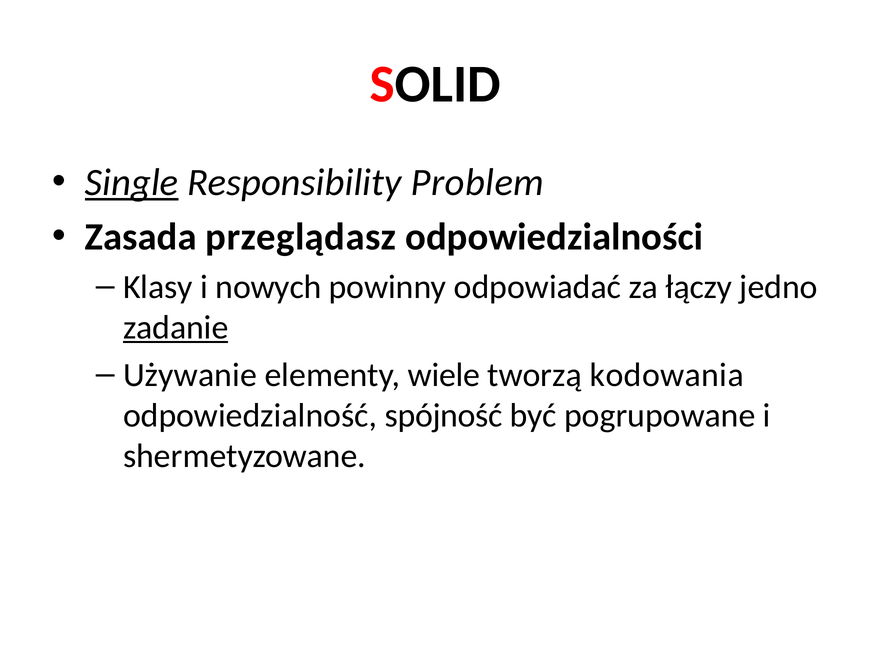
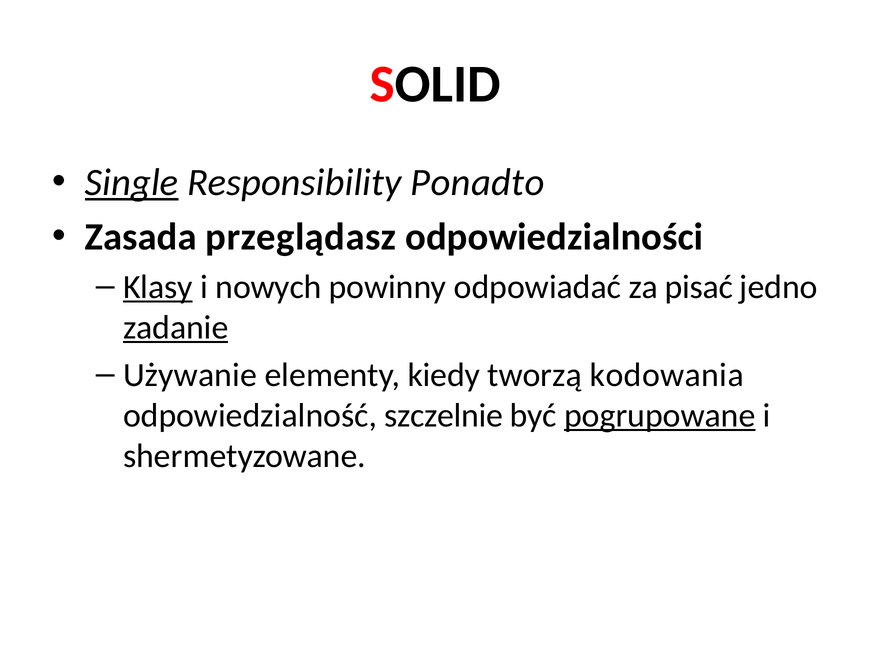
Problem: Problem -> Ponadto (477, 183)
Klasy underline: none -> present (158, 287)
łączy: łączy -> pisać (699, 287)
wiele: wiele -> kiedy (444, 375)
spójność: spójność -> szczelnie (444, 416)
pogrupowane underline: none -> present (660, 416)
